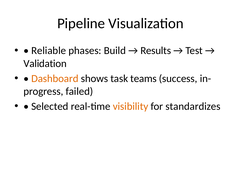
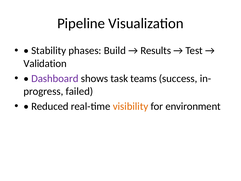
Reliable: Reliable -> Stability (49, 51)
Dashboard colour: orange -> purple (55, 78)
Selected: Selected -> Reduced (50, 106)
standardizes: standardizes -> environment (193, 106)
